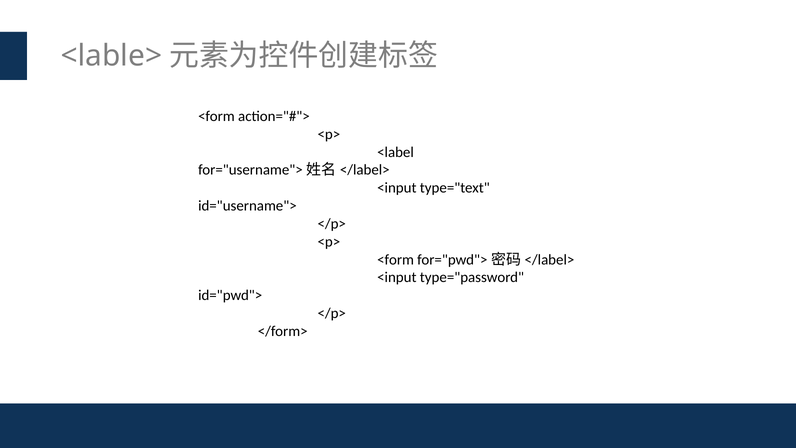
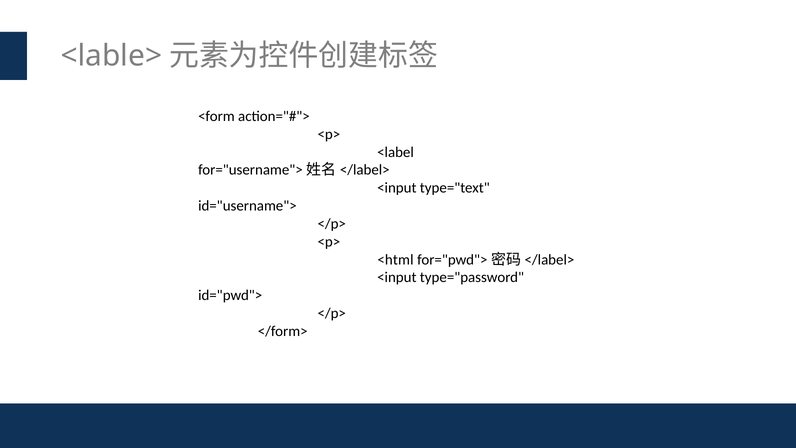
<form: <form -> <html (395, 259)
